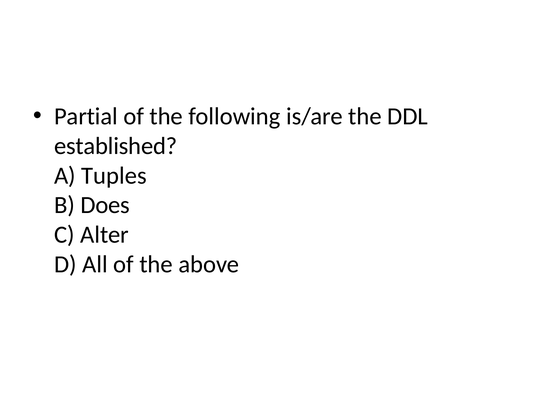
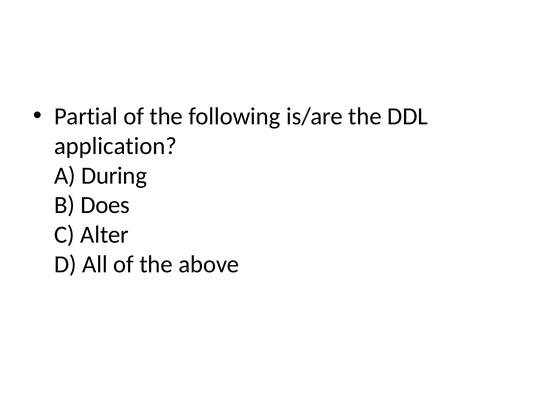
established: established -> application (115, 146)
Tuples: Tuples -> During (114, 175)
